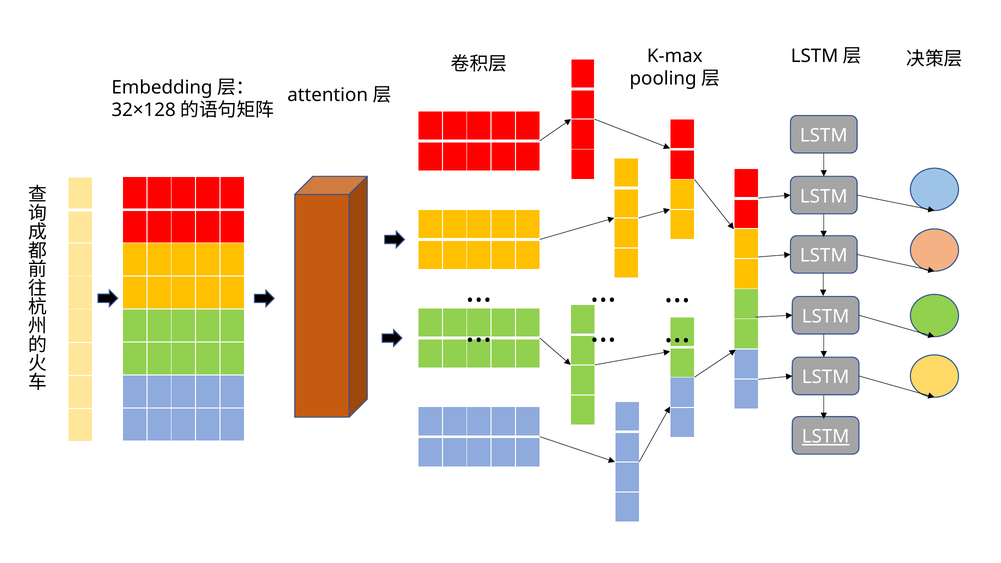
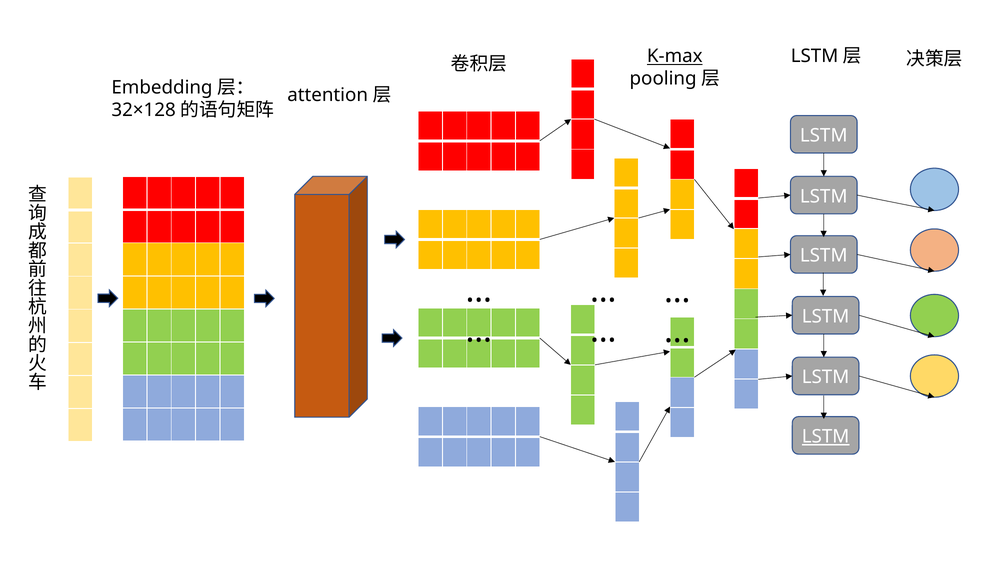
K-max underline: none -> present (675, 56)
